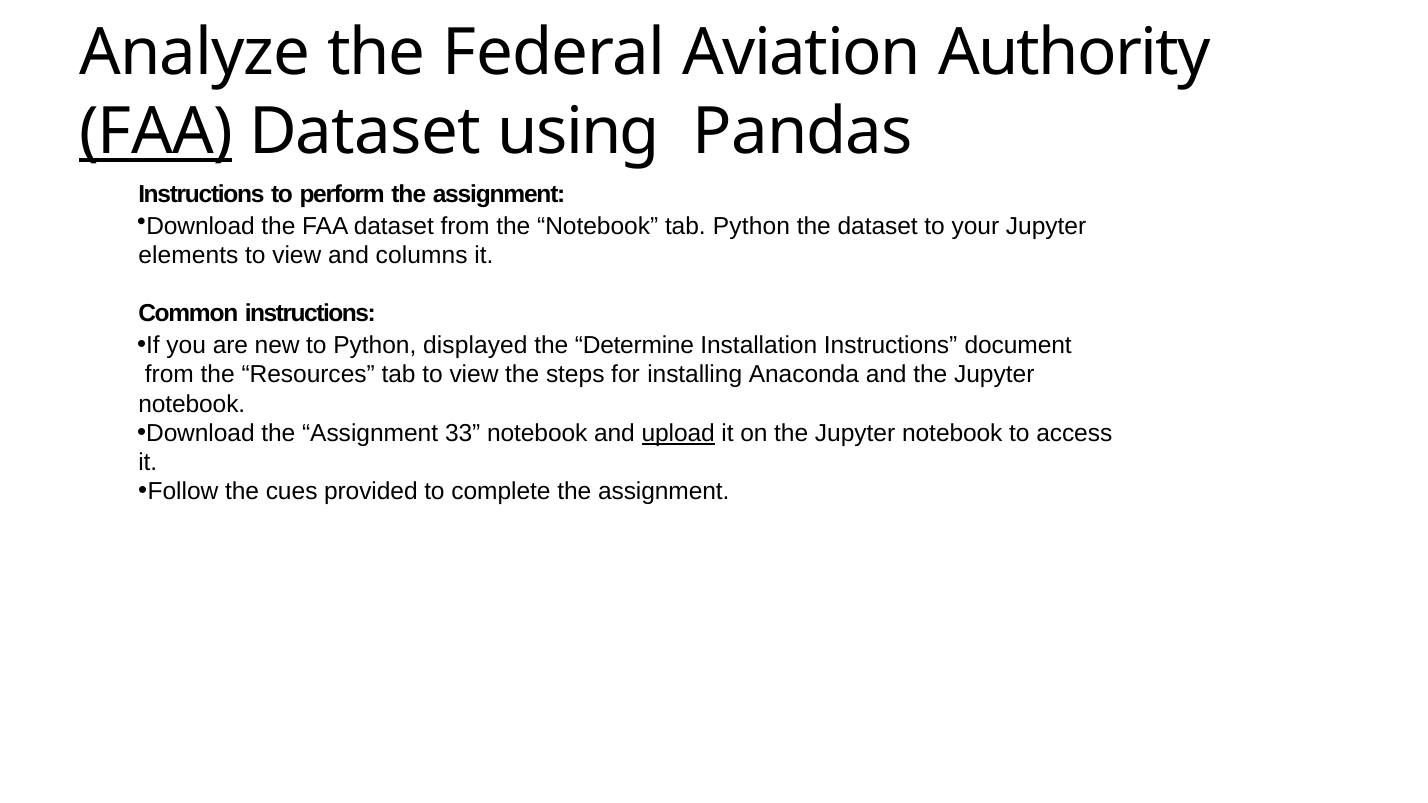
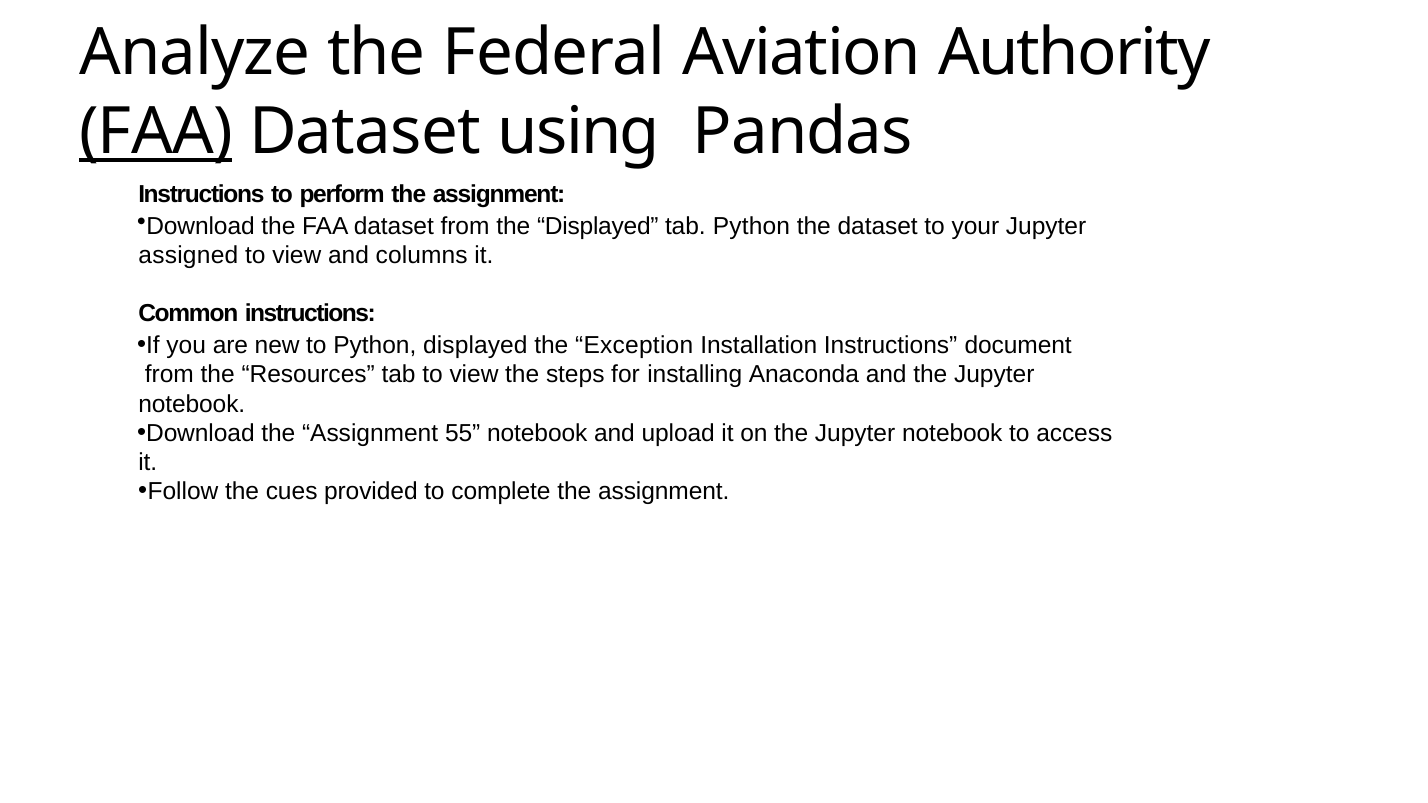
the Notebook: Notebook -> Displayed (598, 226)
elements: elements -> assigned (188, 256)
Determine: Determine -> Exception (634, 345)
33: 33 -> 55 (463, 433)
upload underline: present -> none (678, 433)
